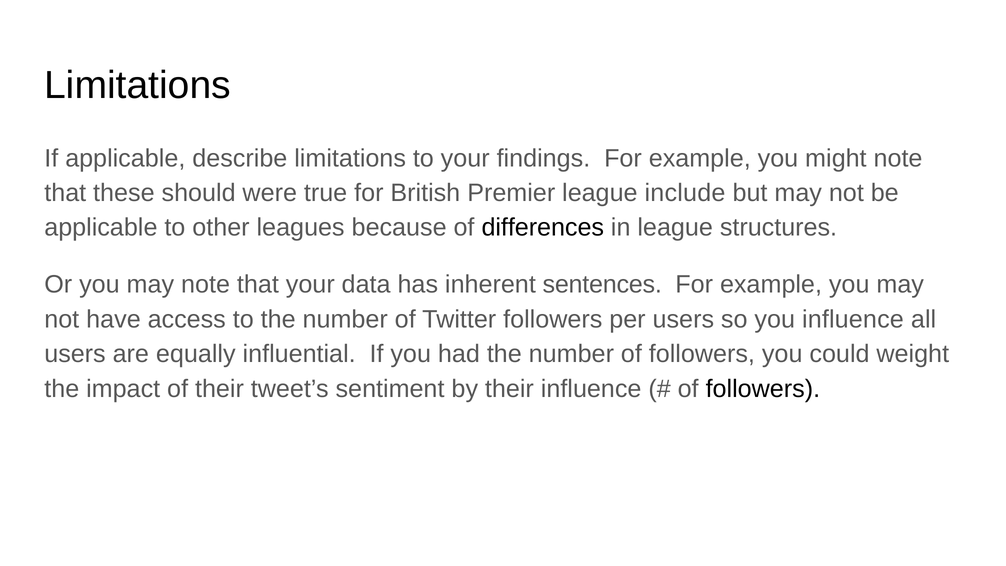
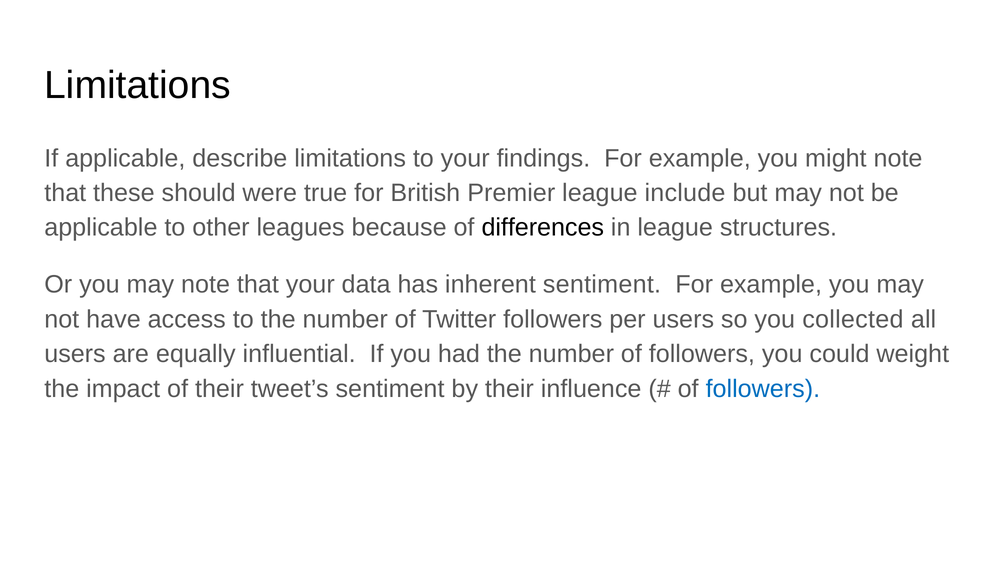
inherent sentences: sentences -> sentiment (602, 285)
you influence: influence -> collected (853, 319)
followers colour: black -> blue (763, 389)
